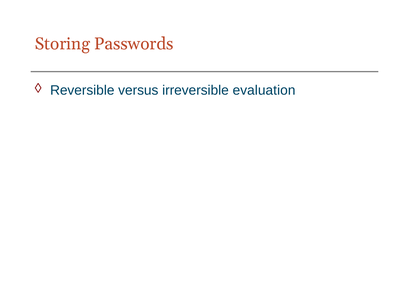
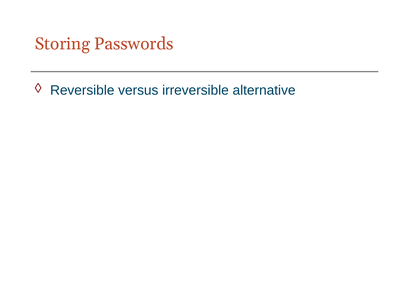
evaluation: evaluation -> alternative (264, 90)
